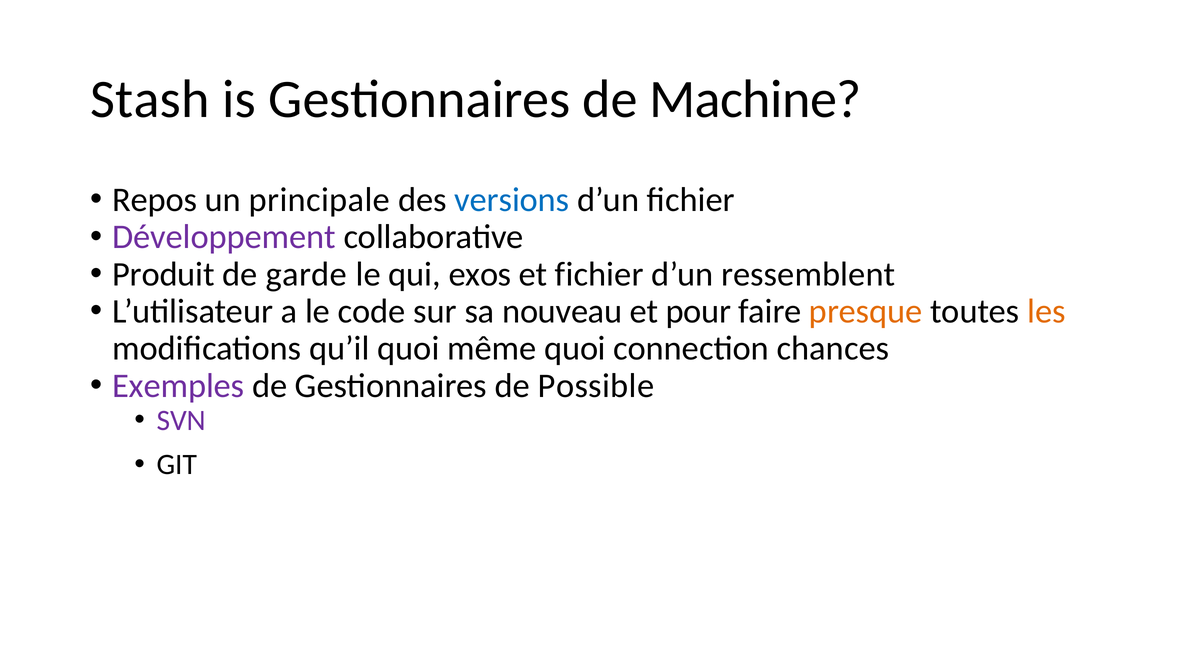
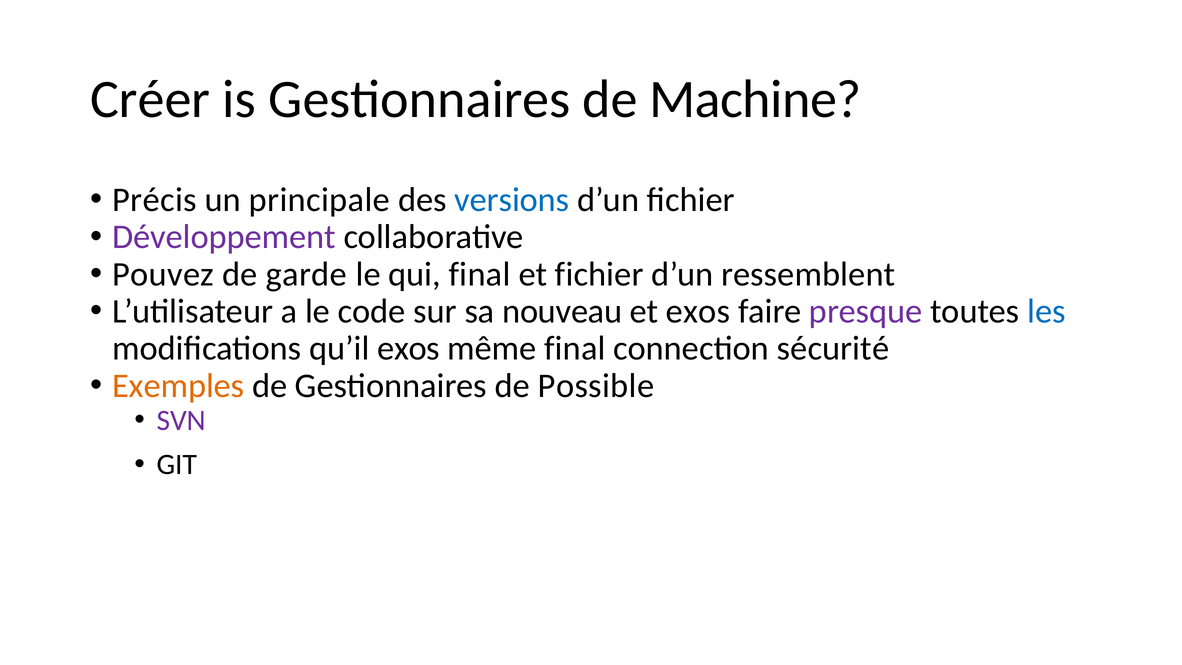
Stash: Stash -> Créer (150, 99)
Repos: Repos -> Précis (155, 200)
Produit: Produit -> Pouvez (163, 274)
qui exos: exos -> final (480, 274)
et pour: pour -> exos (698, 311)
presque colour: orange -> purple (866, 311)
les colour: orange -> blue (1046, 311)
qu’il quoi: quoi -> exos (409, 348)
même quoi: quoi -> final (575, 348)
chances: chances -> sécurité (833, 348)
Exemples colour: purple -> orange (178, 386)
